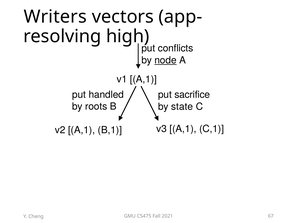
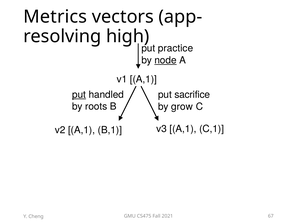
Writers: Writers -> Metrics (55, 17)
conflicts: conflicts -> practice (176, 48)
put underline: none -> present (79, 94)
state: state -> grow (182, 106)
